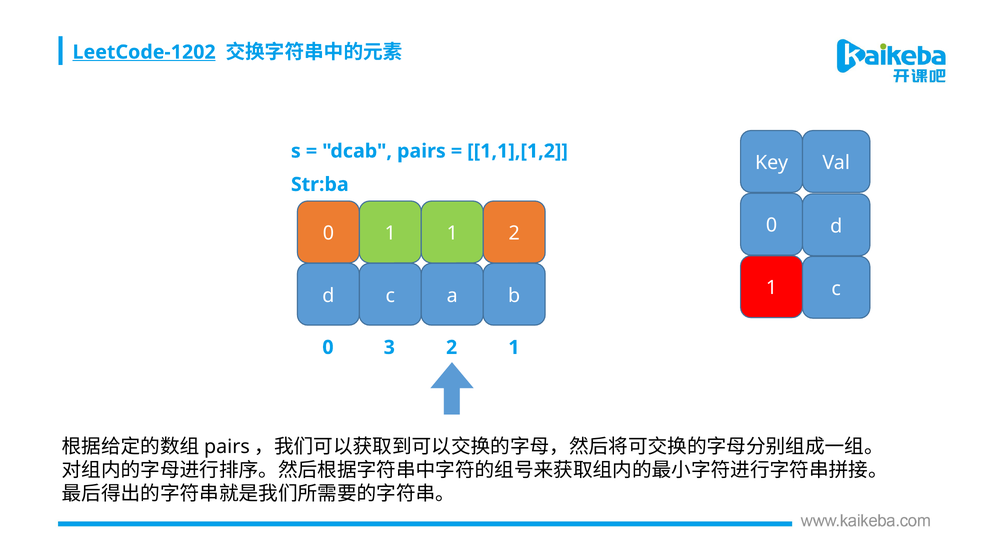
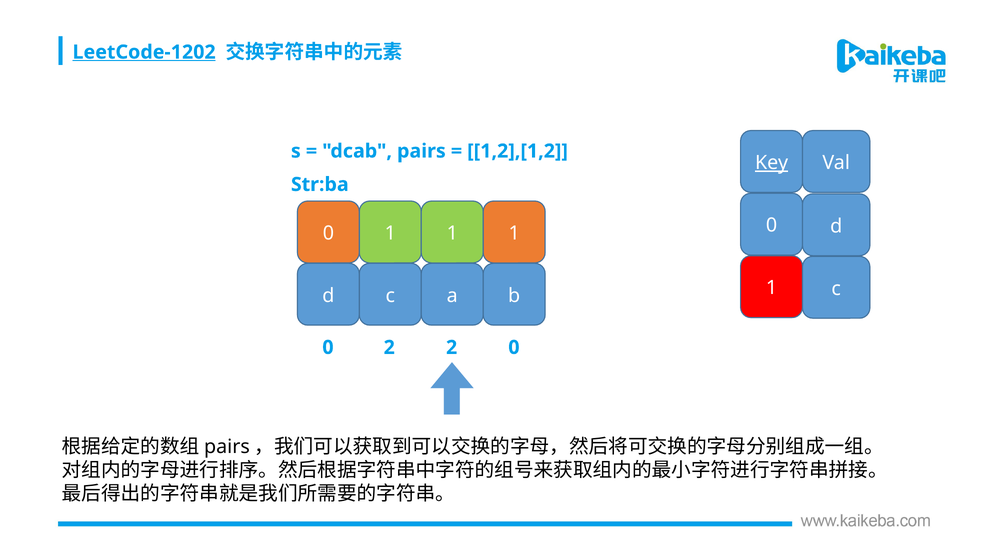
1,1],[1,2: 1,1],[1,2 -> 1,2],[1,2 (518, 151)
Key underline: none -> present (772, 163)
1 1 2: 2 -> 1 (514, 234)
0 3: 3 -> 2 (389, 348)
2 1: 1 -> 0 (514, 348)
